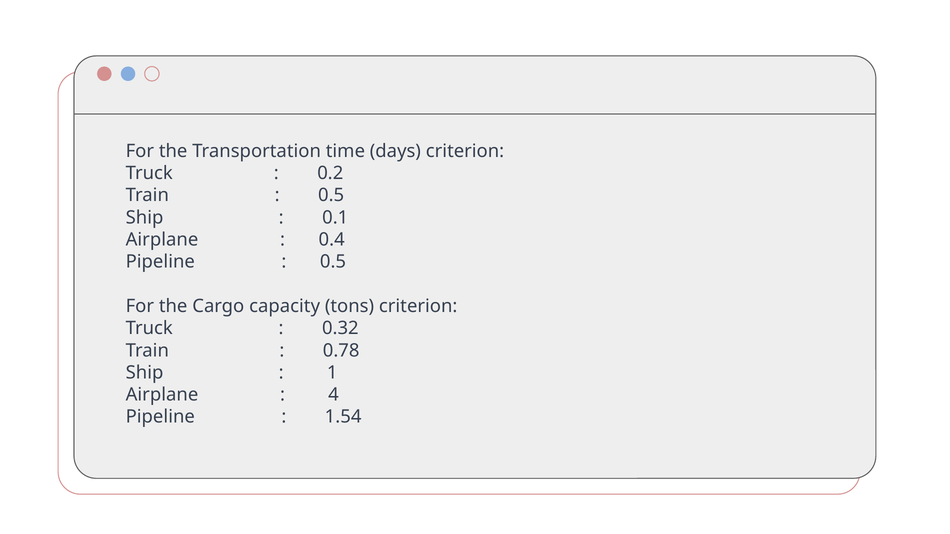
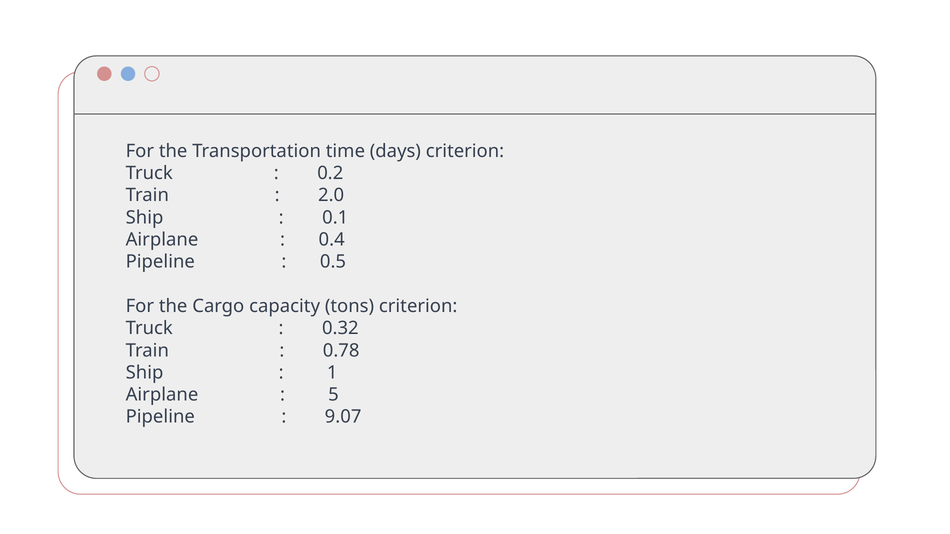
0.5: 0.5 -> 2.0 (331, 195)
4: 4 -> 5 (334, 395)
1.54: 1.54 -> 9.07 (343, 417)
